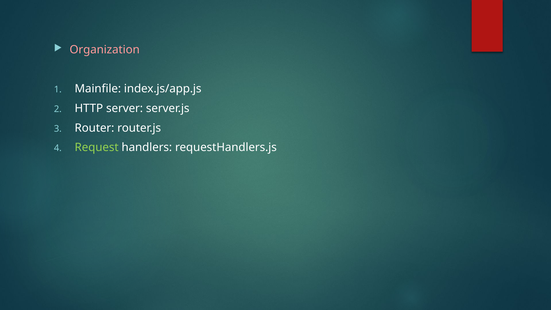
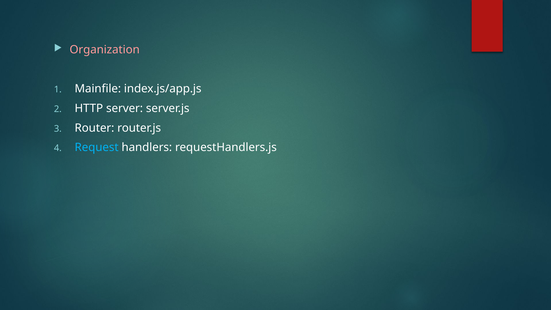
Request colour: light green -> light blue (97, 147)
